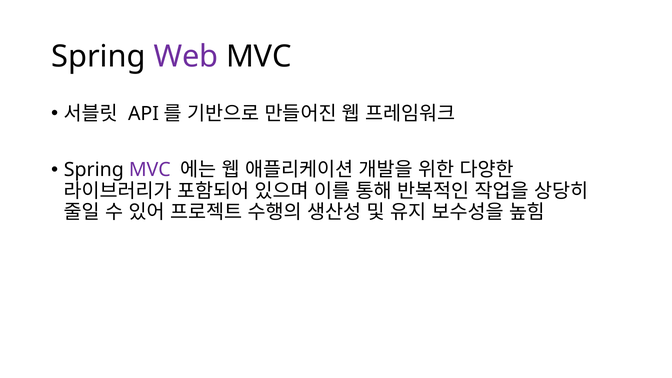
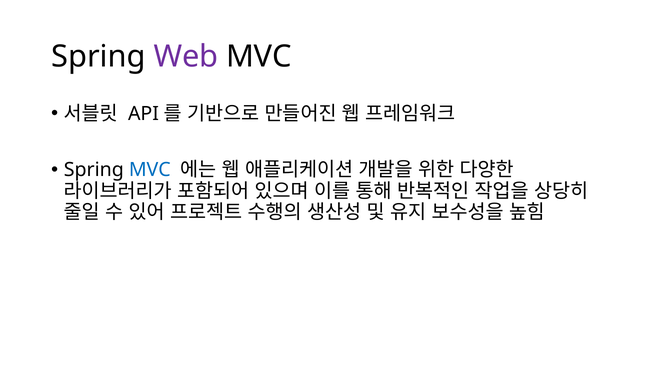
MVC colour: purple -> blue (150, 170)
